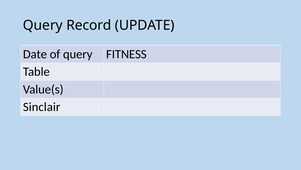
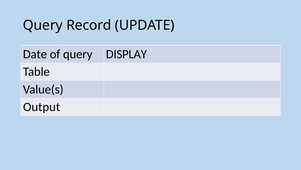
FITNESS: FITNESS -> DISPLAY (126, 54)
Sinclair: Sinclair -> Output (42, 107)
